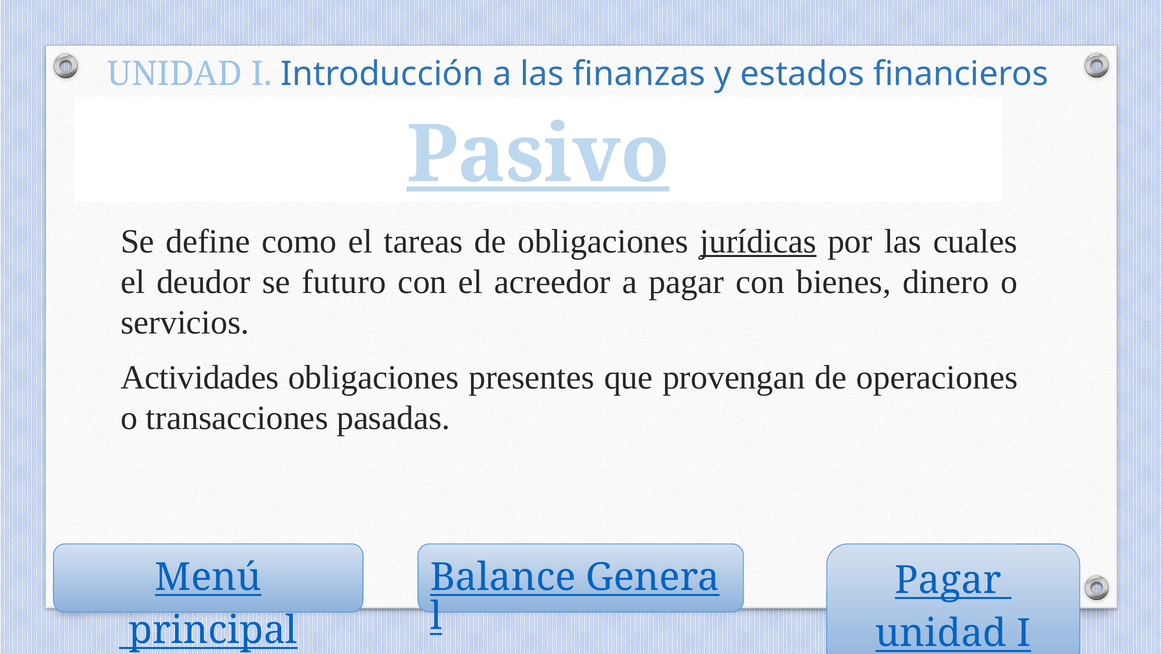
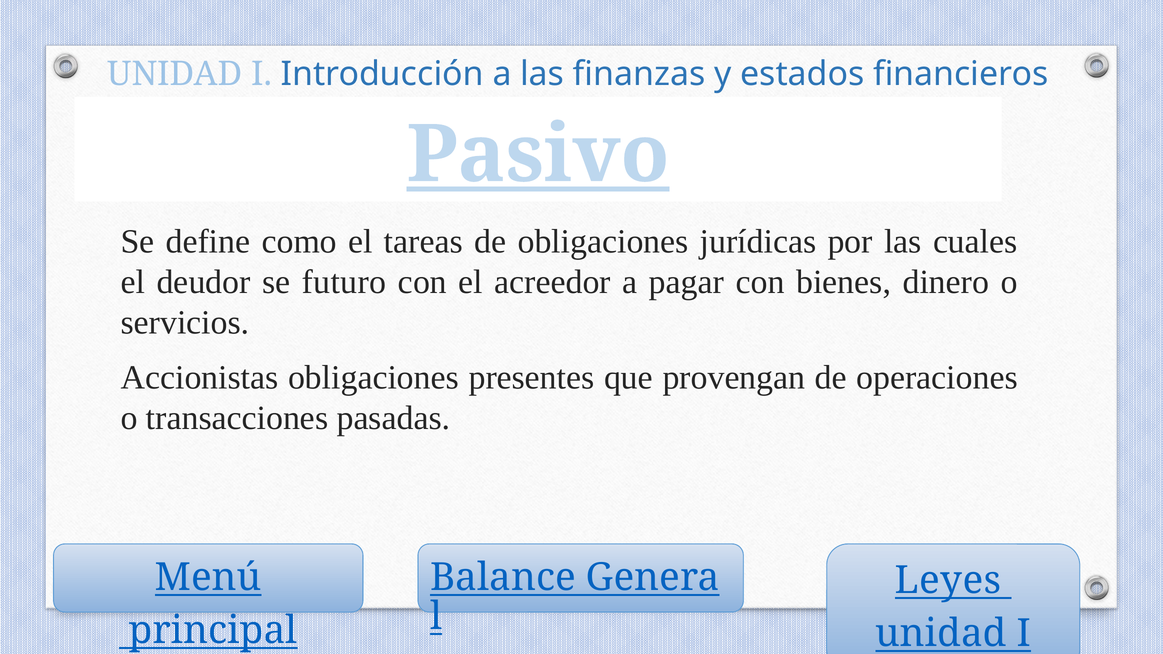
jurídicas underline: present -> none (758, 241)
Actividades: Actividades -> Accionistas (200, 378)
Pagar: Pagar -> Leyes (948, 581)
